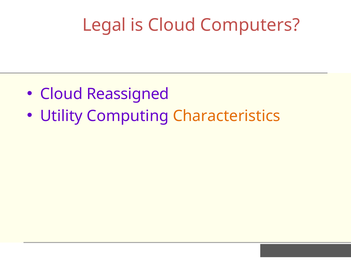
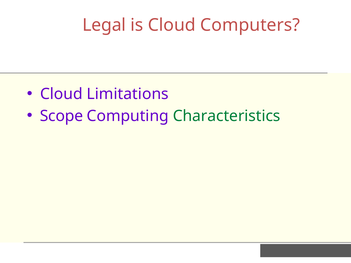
Reassigned: Reassigned -> Limitations (128, 94)
Utility: Utility -> Scope (61, 116)
Characteristics colour: orange -> green (227, 116)
